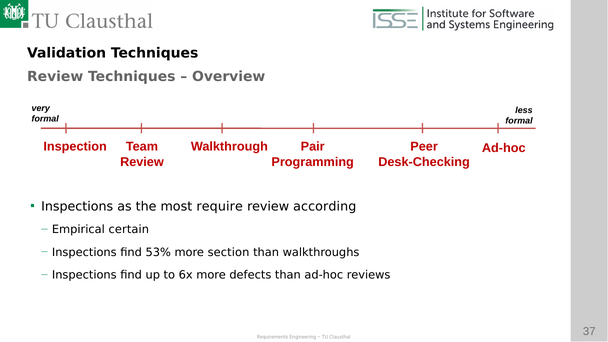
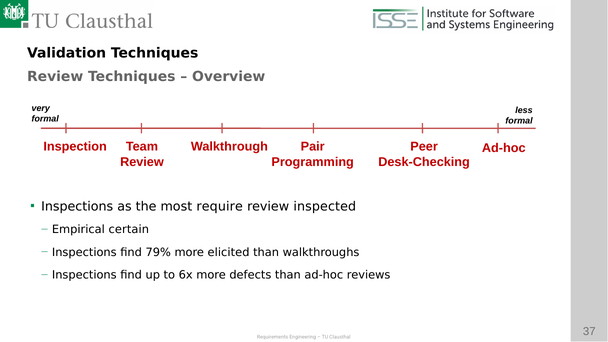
according: according -> inspected (325, 206)
53%: 53% -> 79% (158, 252)
section: section -> elicited (229, 252)
